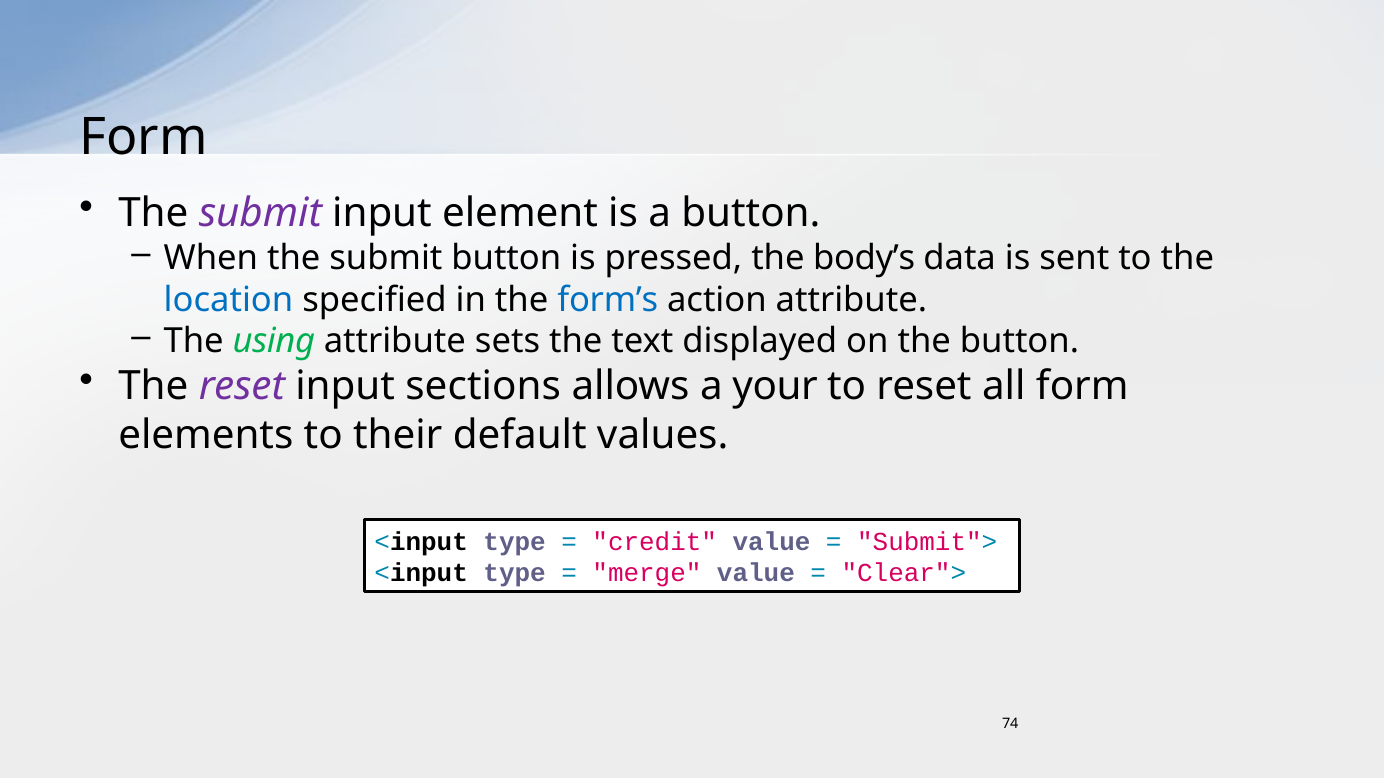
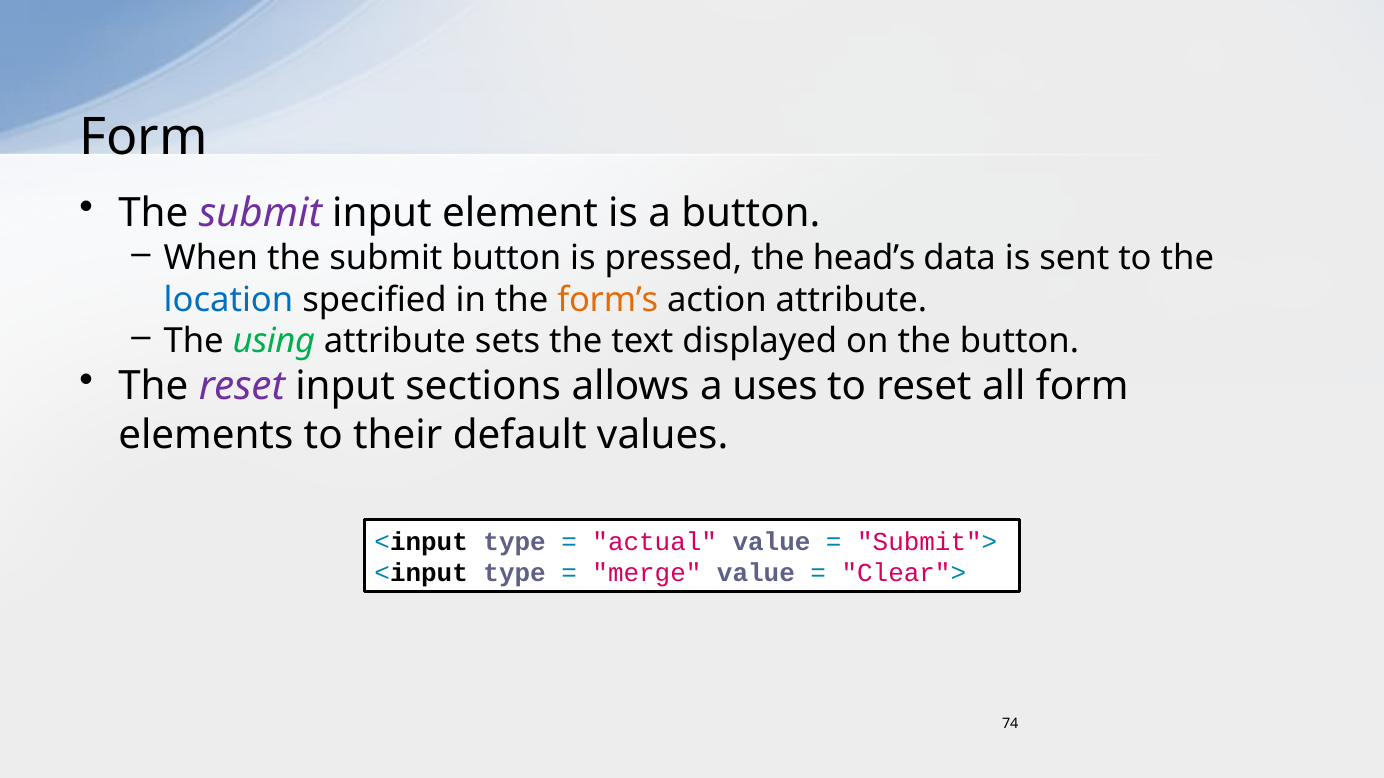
body’s: body’s -> head’s (864, 258)
form’s colour: blue -> orange (608, 300)
your: your -> uses (775, 387)
credit: credit -> actual (655, 542)
